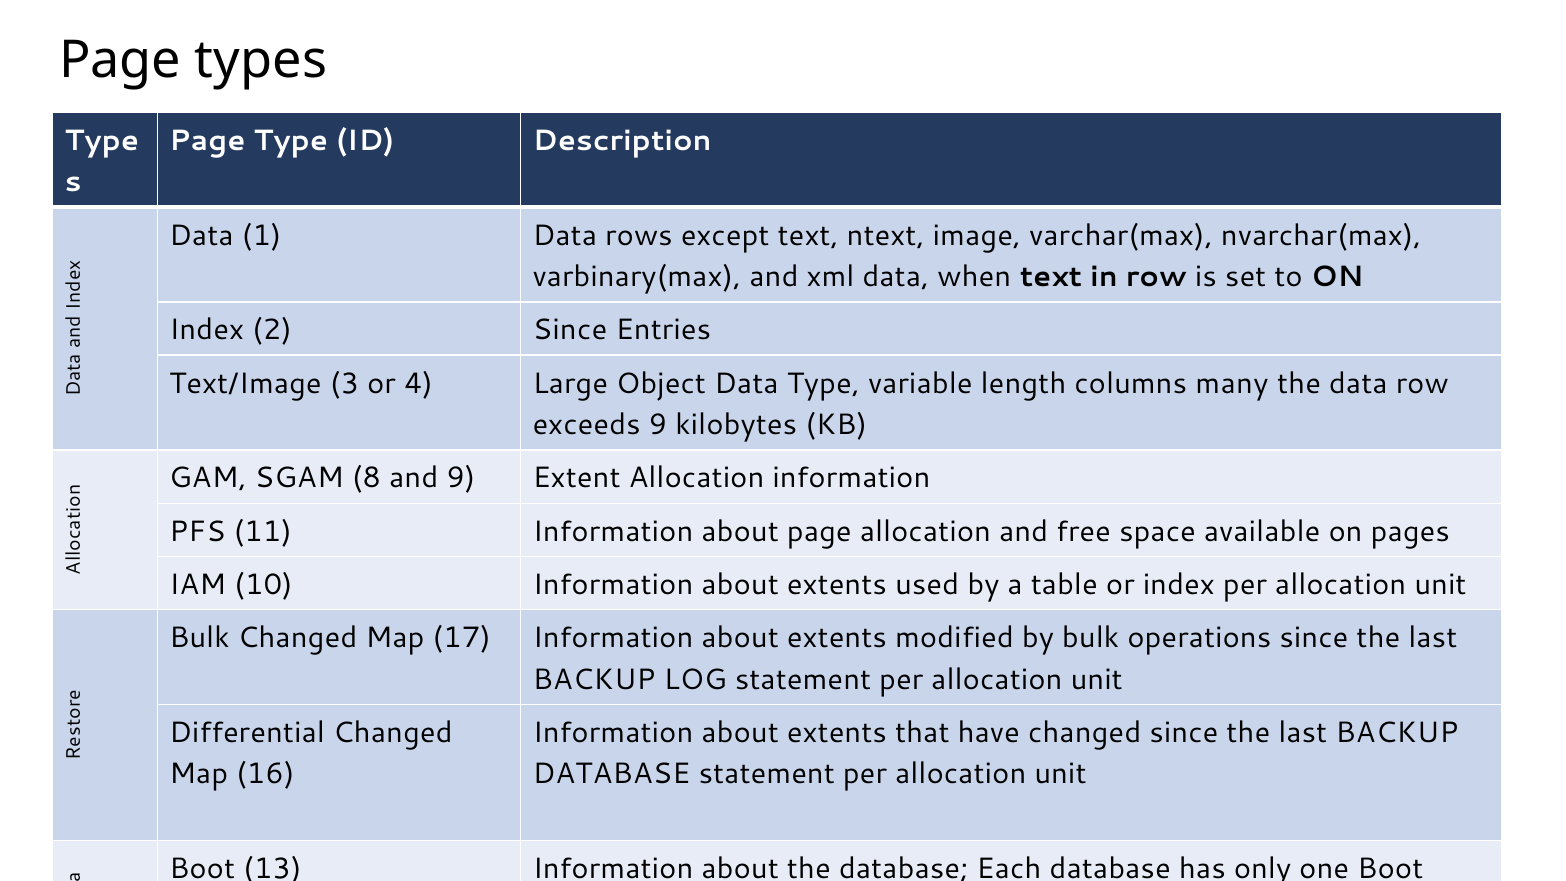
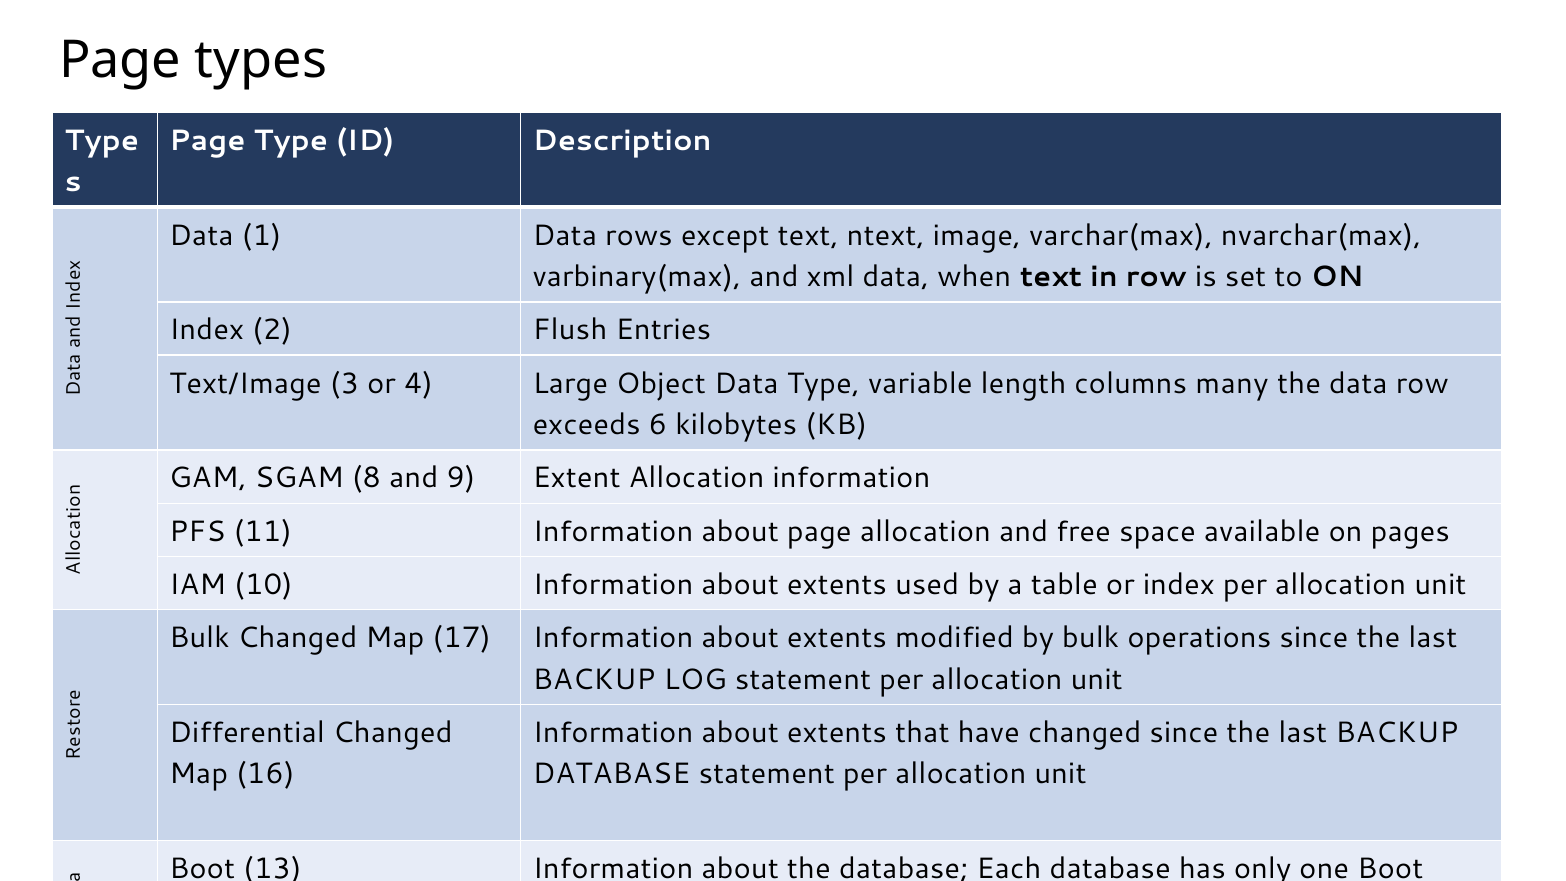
2 Since: Since -> Flush (570, 330)
exceeds 9: 9 -> 6 (658, 425)
